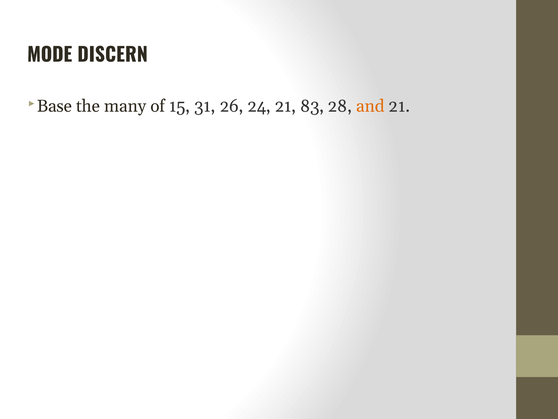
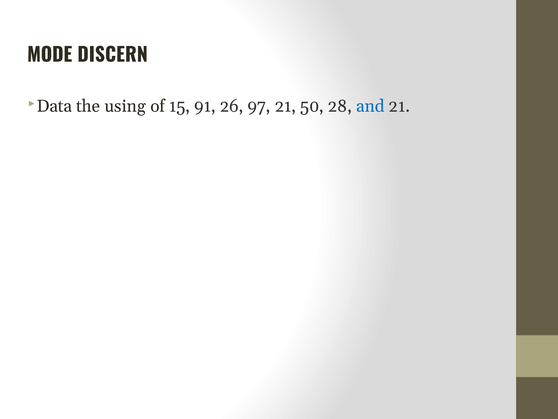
Base: Base -> Data (55, 106)
many: many -> using (125, 106)
31: 31 -> 91 (205, 106)
24: 24 -> 97 (259, 106)
83: 83 -> 50 (312, 106)
and colour: orange -> blue (370, 106)
